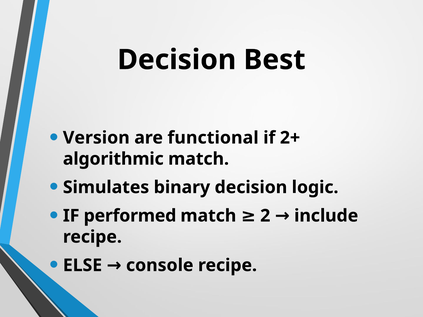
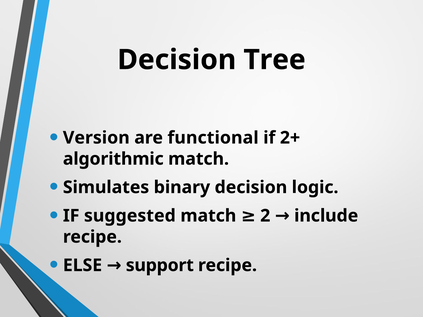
Best: Best -> Tree (275, 60)
performed: performed -> suggested (130, 216)
console: console -> support (160, 265)
